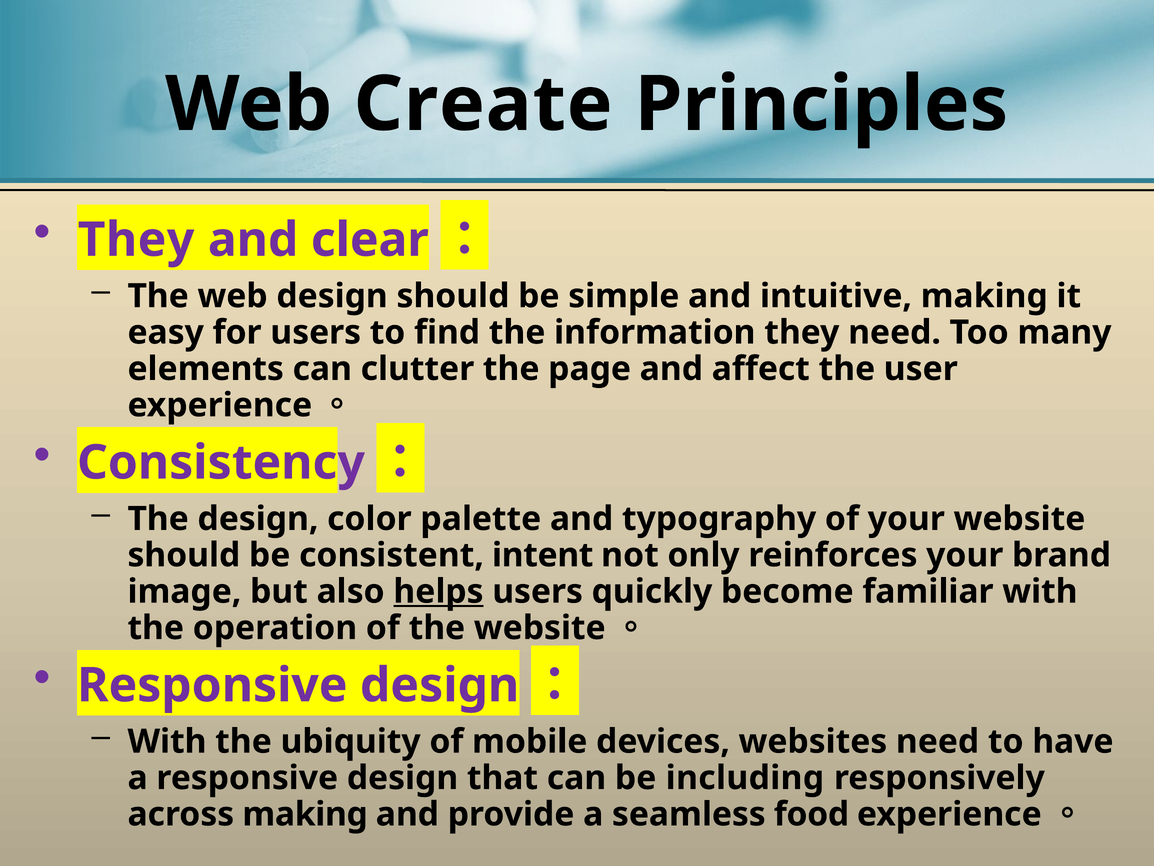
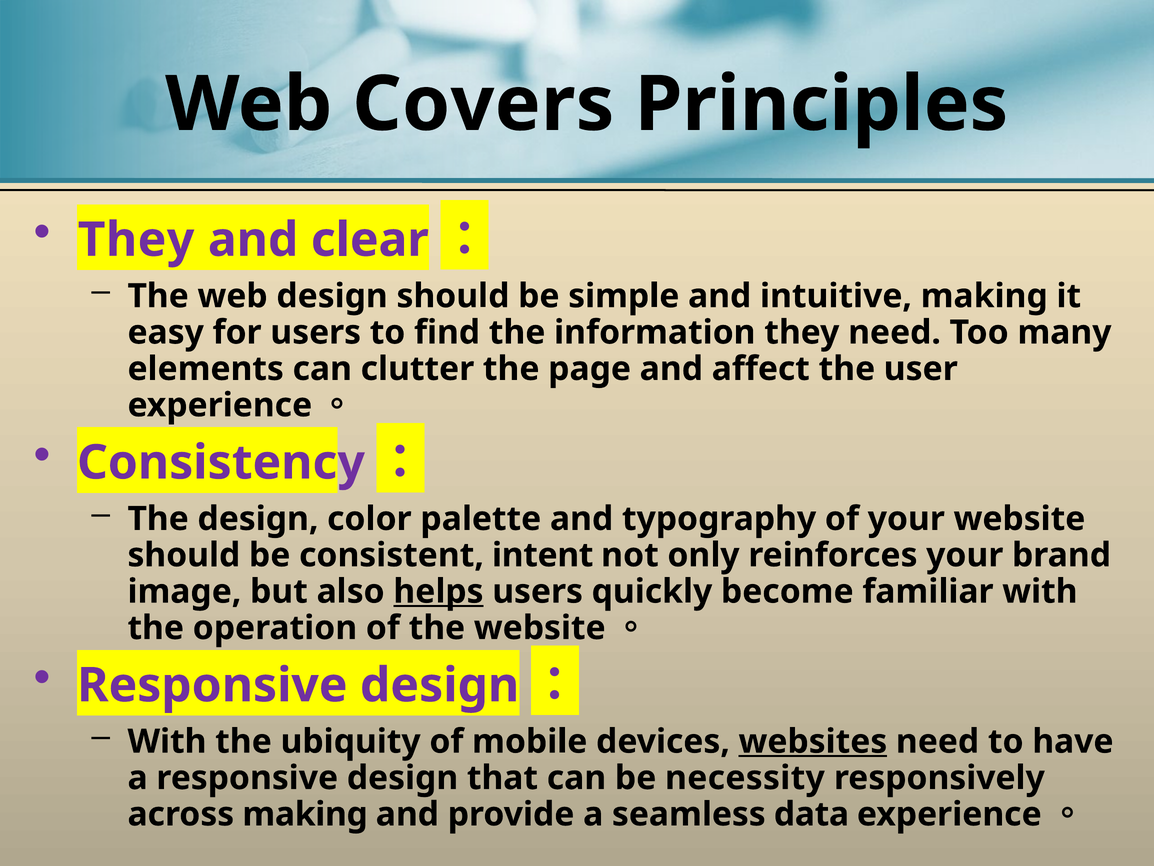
Create: Create -> Covers (483, 104)
websites underline: none -> present (813, 741)
including: including -> necessity (745, 778)
food: food -> data (811, 814)
